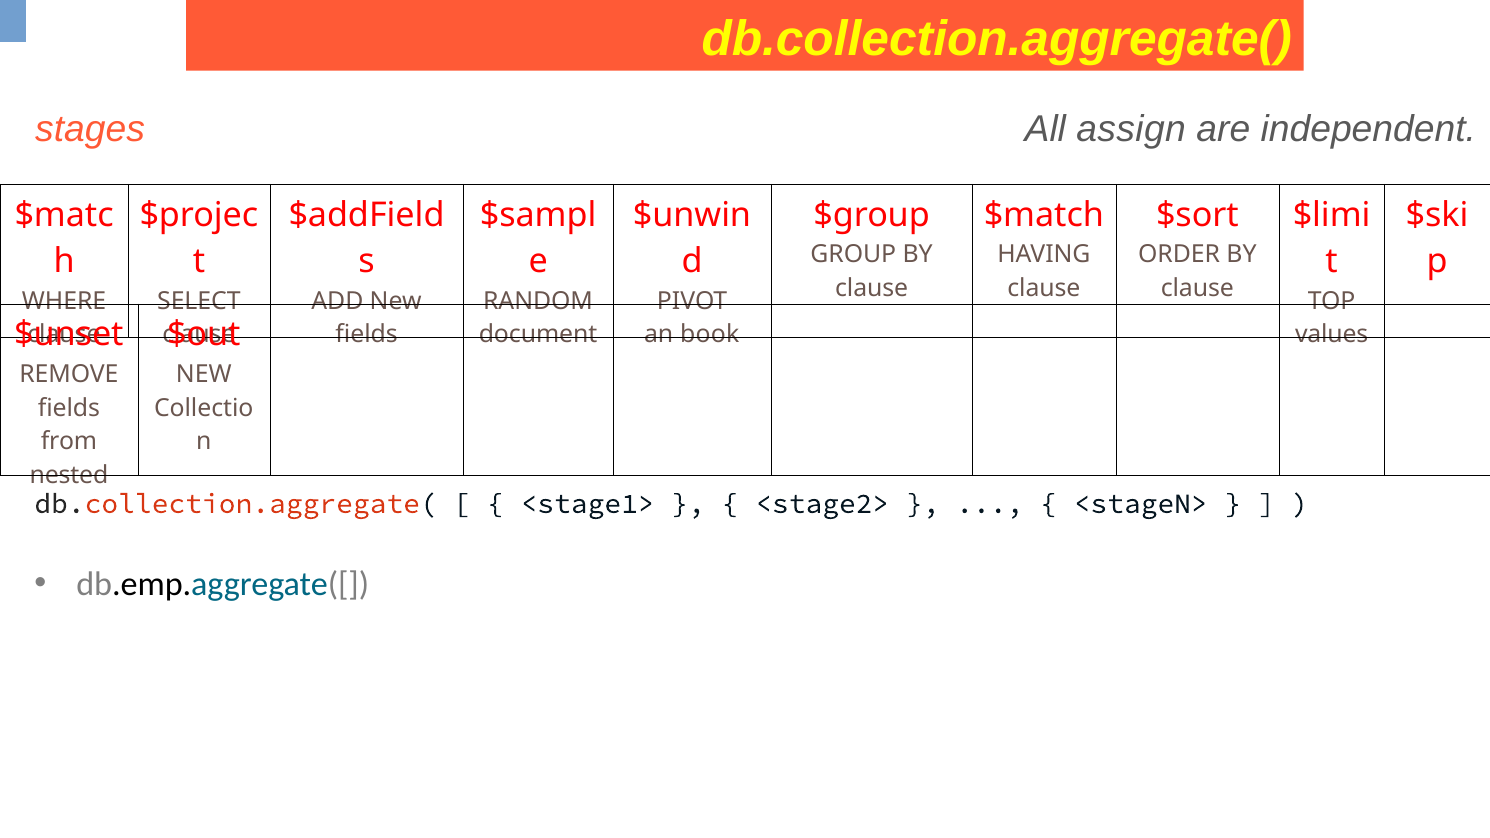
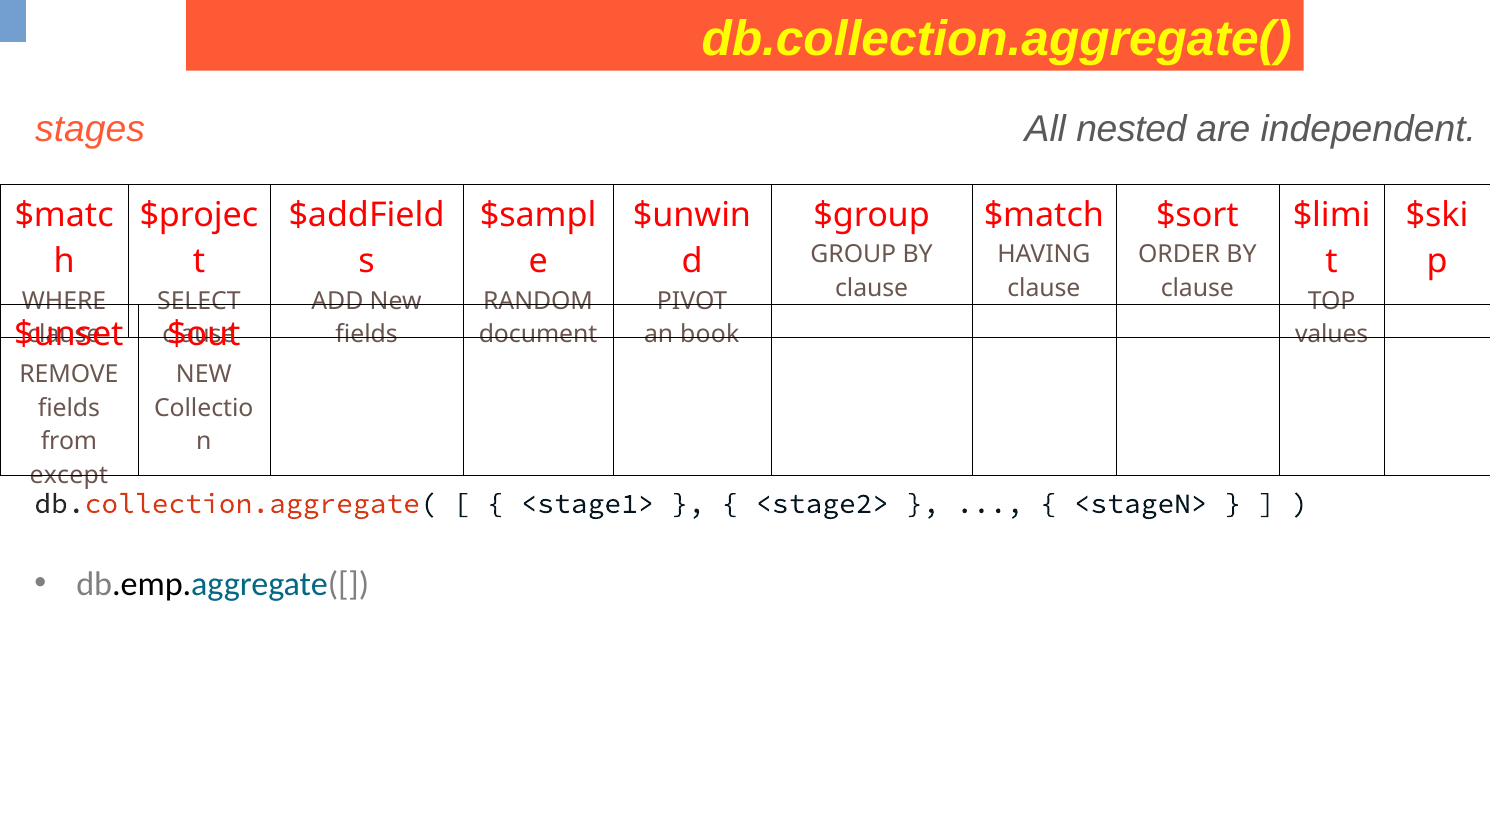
assign: assign -> nested (1131, 129)
nested: nested -> except (69, 475)
